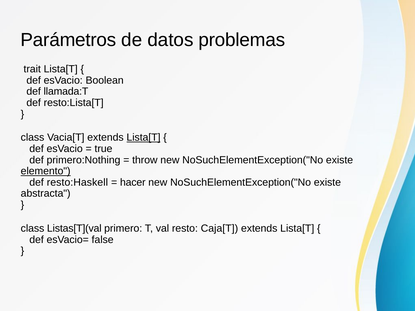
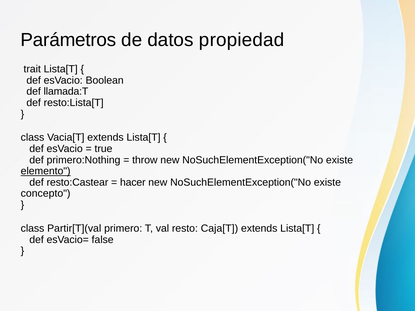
problemas: problemas -> propiedad (242, 40)
Lista[T underline: present -> none (143, 138)
resto:Haskell: resto:Haskell -> resto:Castear (77, 183)
abstracta: abstracta -> concepto (46, 194)
Listas[T](val: Listas[T](val -> Partir[T](val (74, 229)
